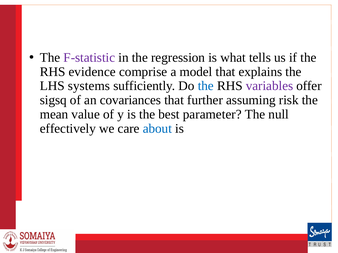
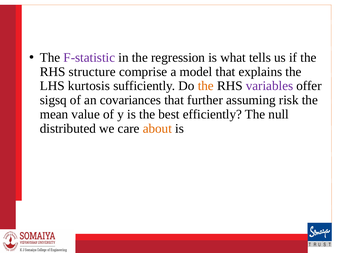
evidence: evidence -> structure (92, 72)
systems: systems -> kurtosis (89, 86)
the colour: blue -> orange (206, 86)
parameter: parameter -> efficiently (212, 114)
effectively: effectively -> distributed (68, 129)
about colour: blue -> orange (157, 129)
